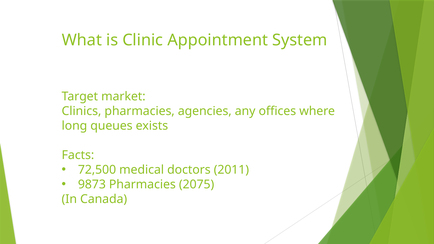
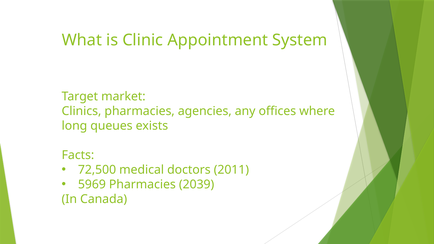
9873: 9873 -> 5969 (92, 185)
2075: 2075 -> 2039 (197, 185)
